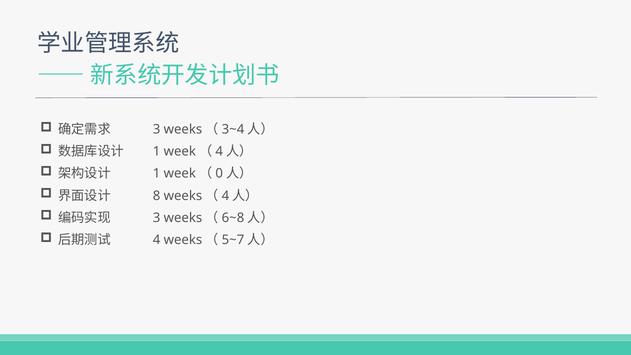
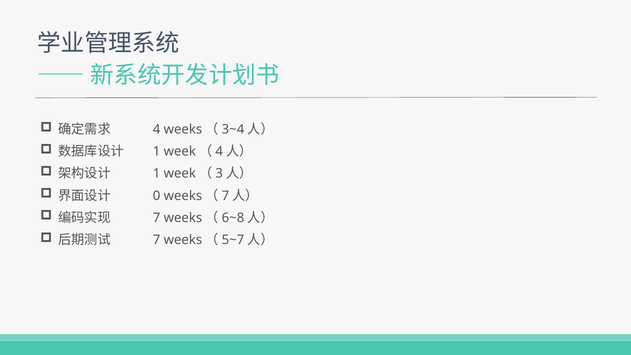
3: 3 -> 4 (157, 129)
0: 0 -> 3 (219, 174)
8: 8 -> 0 (157, 196)
4: 4 -> 7 (225, 196)
3: 3 -> 7 (157, 218)
4: 4 -> 7 (157, 240)
